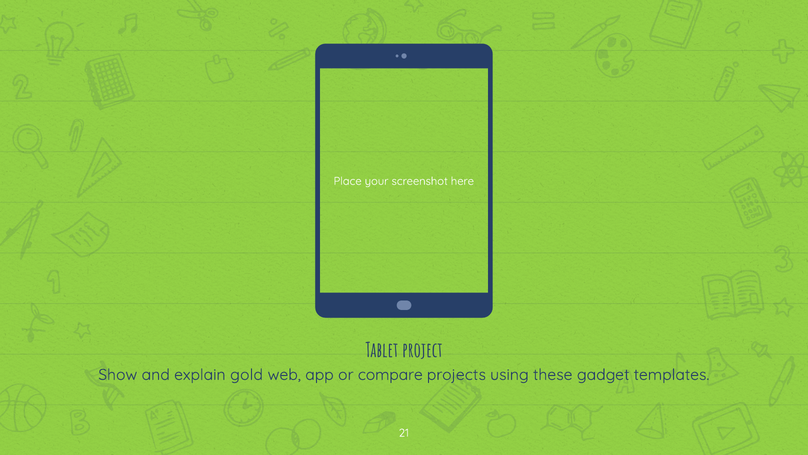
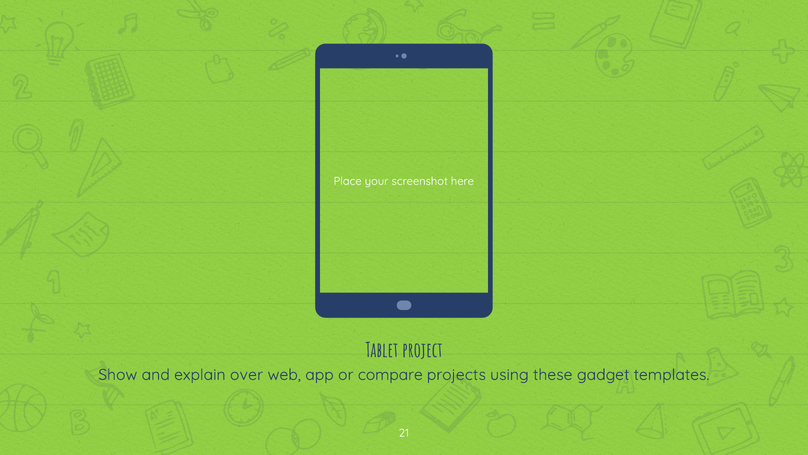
gold: gold -> over (247, 374)
